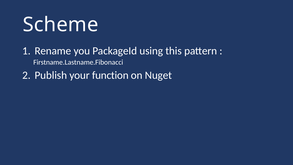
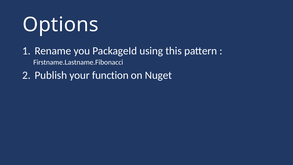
Scheme: Scheme -> Options (61, 25)
